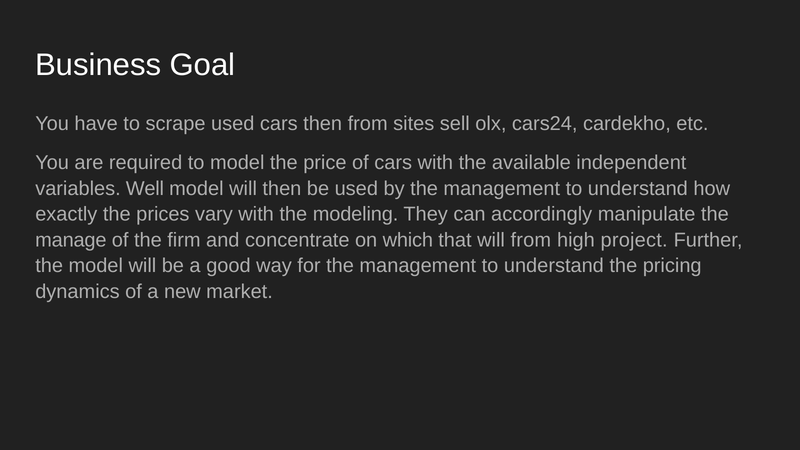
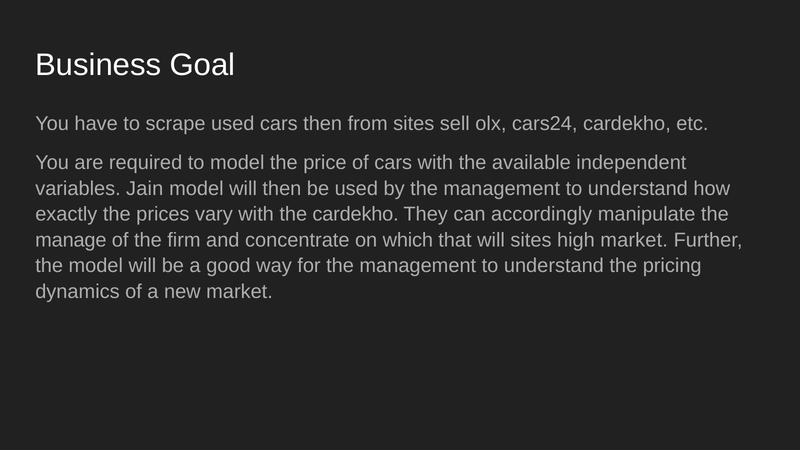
Well: Well -> Jain (145, 188)
the modeling: modeling -> cardekho (356, 214)
will from: from -> sites (531, 240)
high project: project -> market (634, 240)
